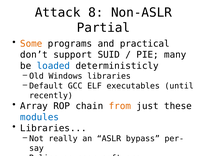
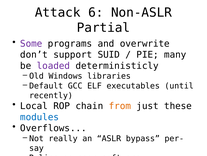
8: 8 -> 6 (96, 12)
Some colour: orange -> purple (31, 43)
practical: practical -> overwrite (145, 43)
loaded colour: blue -> purple (53, 65)
Array: Array -> Local (34, 106)
Libraries: Libraries -> Overflows (53, 128)
